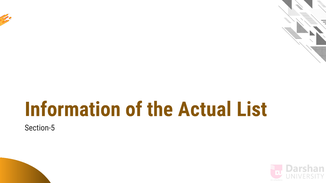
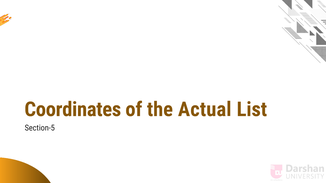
Information: Information -> Coordinates (73, 110)
